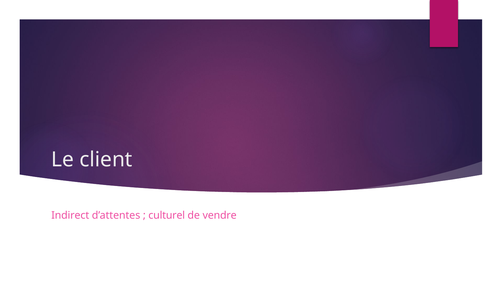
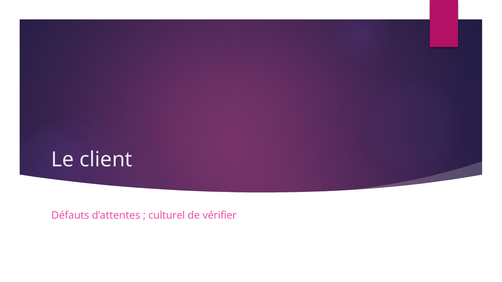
Indirect: Indirect -> Défauts (70, 216)
vendre: vendre -> vérifier (220, 216)
